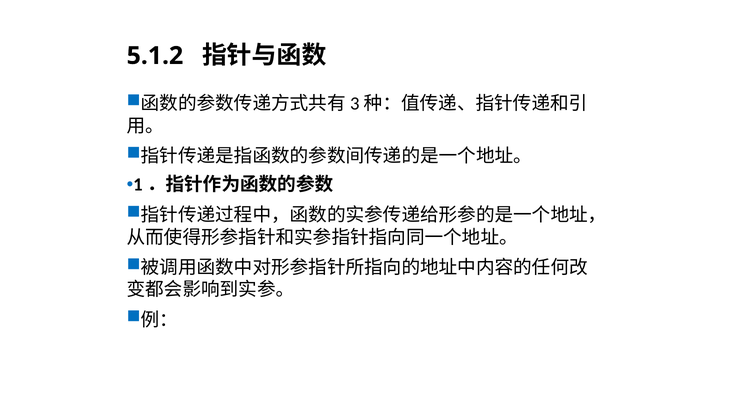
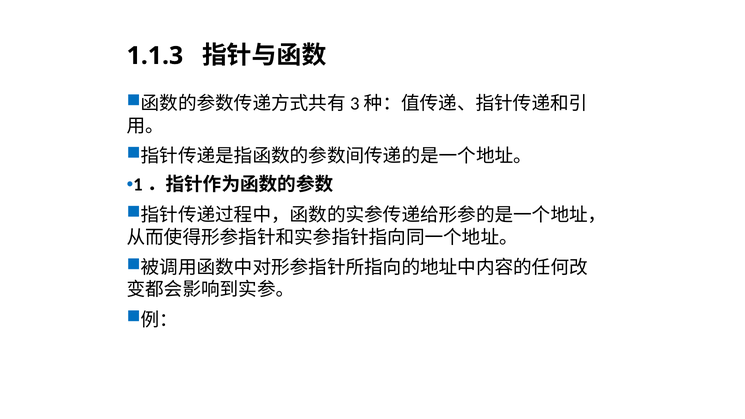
5.1.2: 5.1.2 -> 1.1.3 (155, 56)
